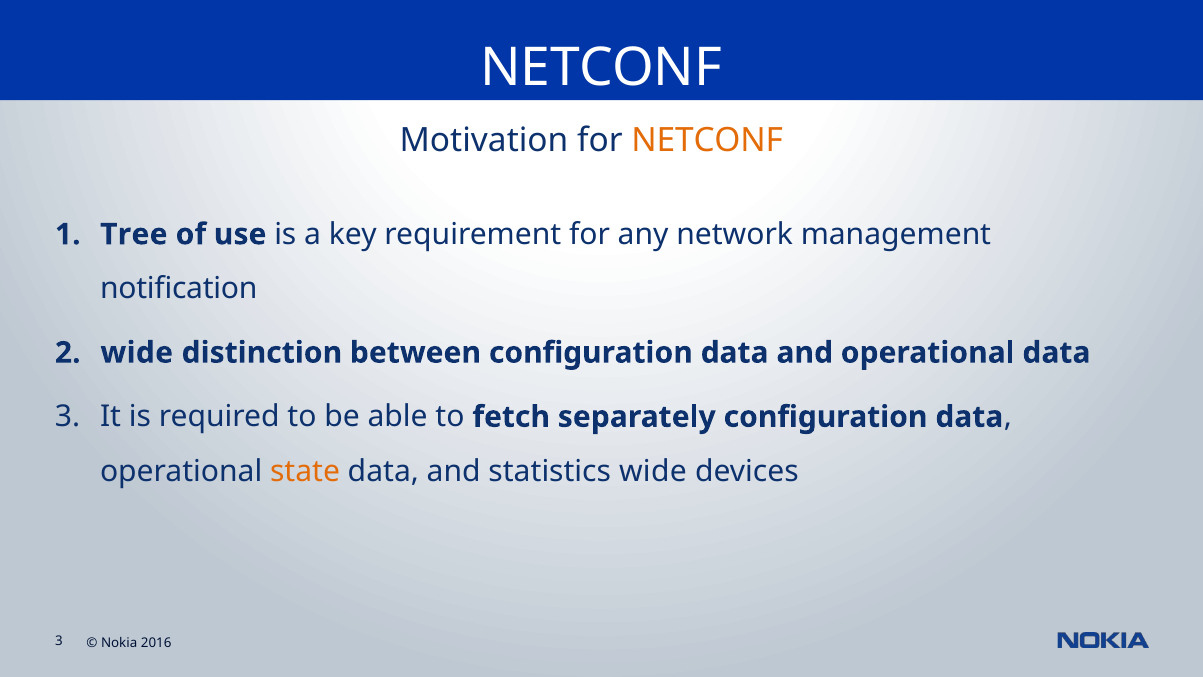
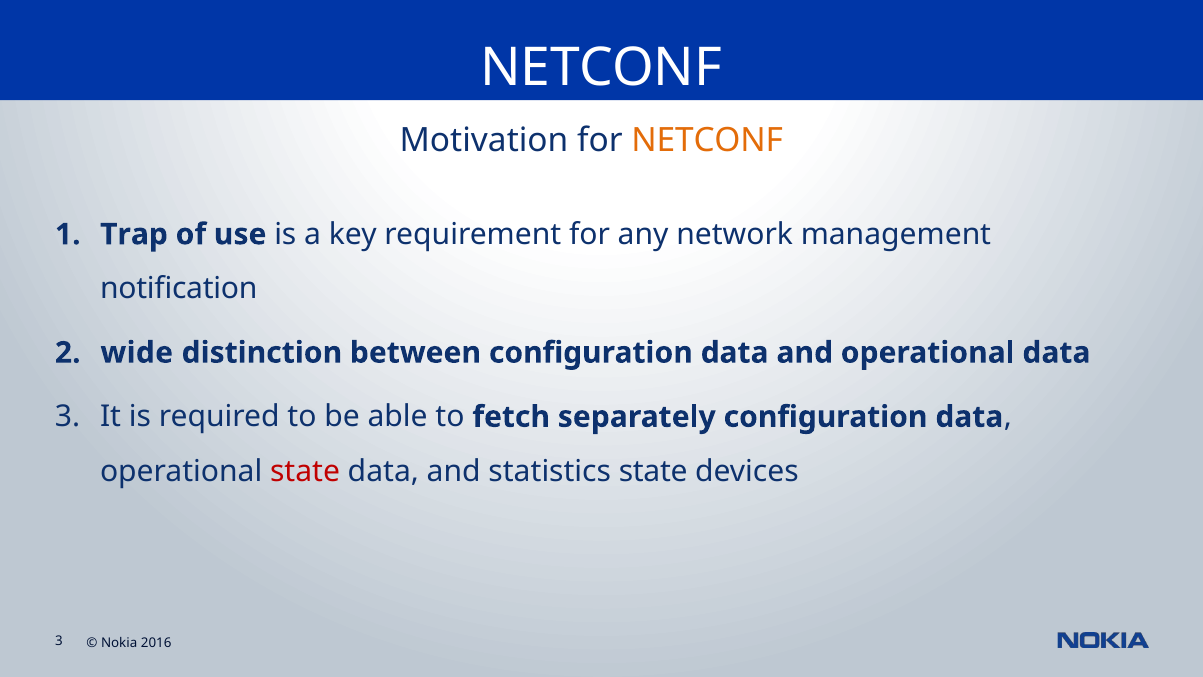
Tree: Tree -> Trap (134, 234)
state colour: orange -> red (305, 471)
statistics wide: wide -> state (653, 471)
